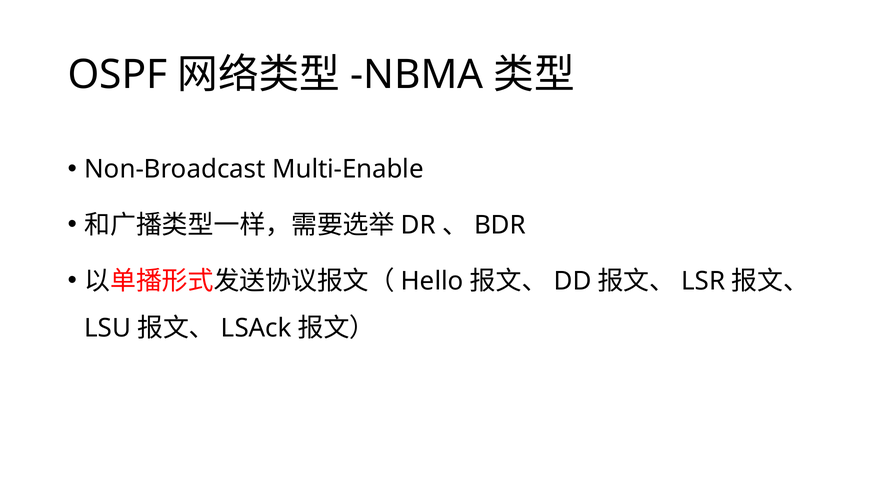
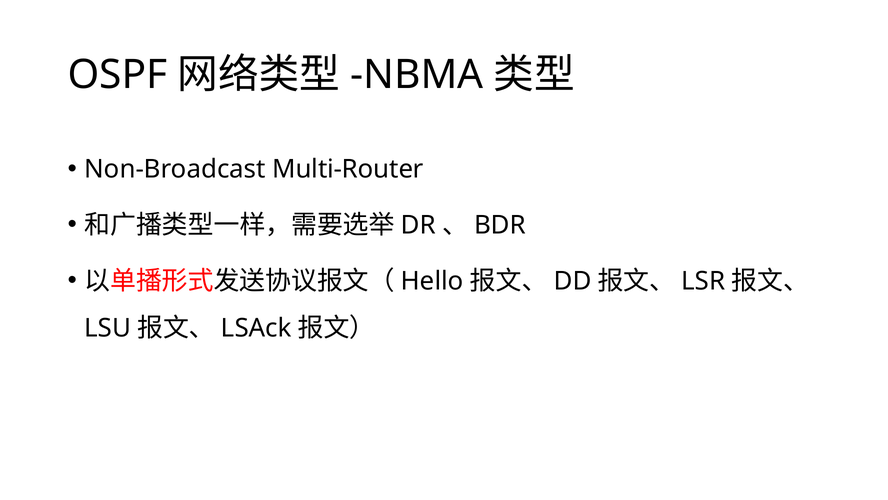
Multi-Enable: Multi-Enable -> Multi-Router (348, 169)
